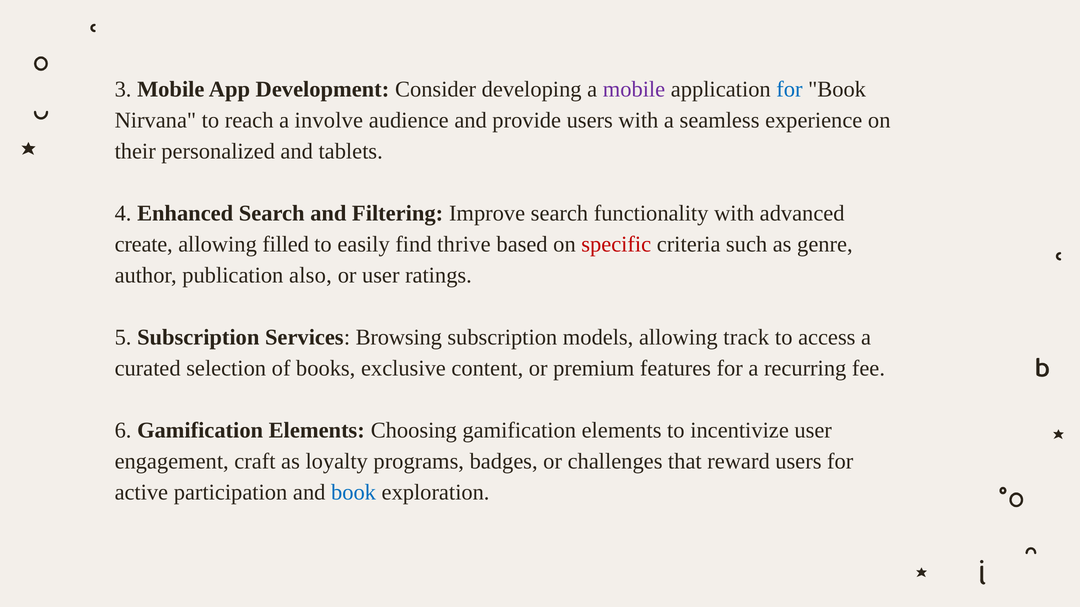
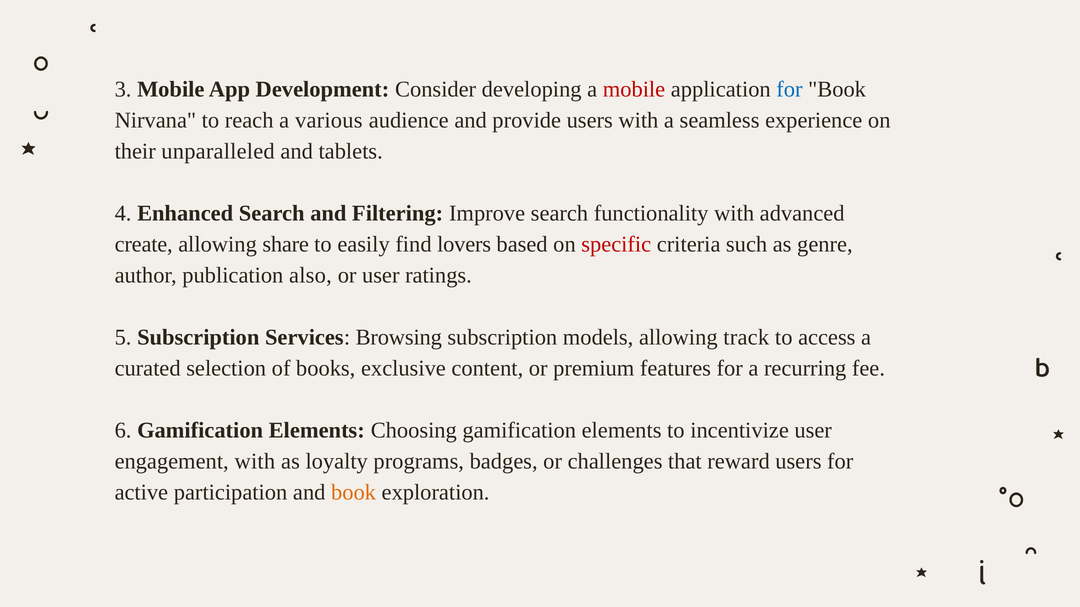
mobile colour: purple -> red (634, 89)
involve: involve -> various (329, 120)
personalized: personalized -> unparalleled (218, 151)
filled: filled -> share (286, 244)
thrive: thrive -> lovers (464, 244)
engagement craft: craft -> with (255, 462)
book colour: blue -> orange (354, 493)
